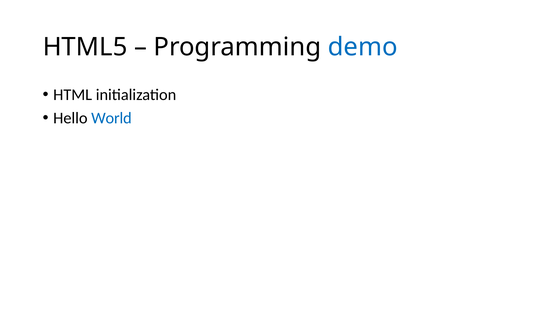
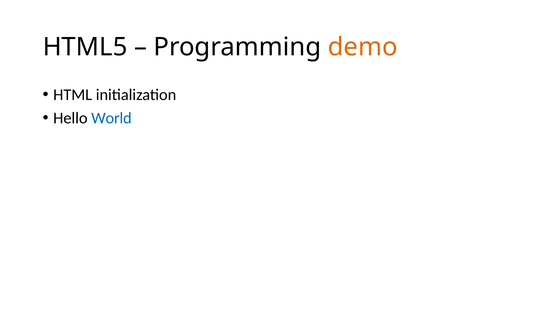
demo colour: blue -> orange (363, 47)
